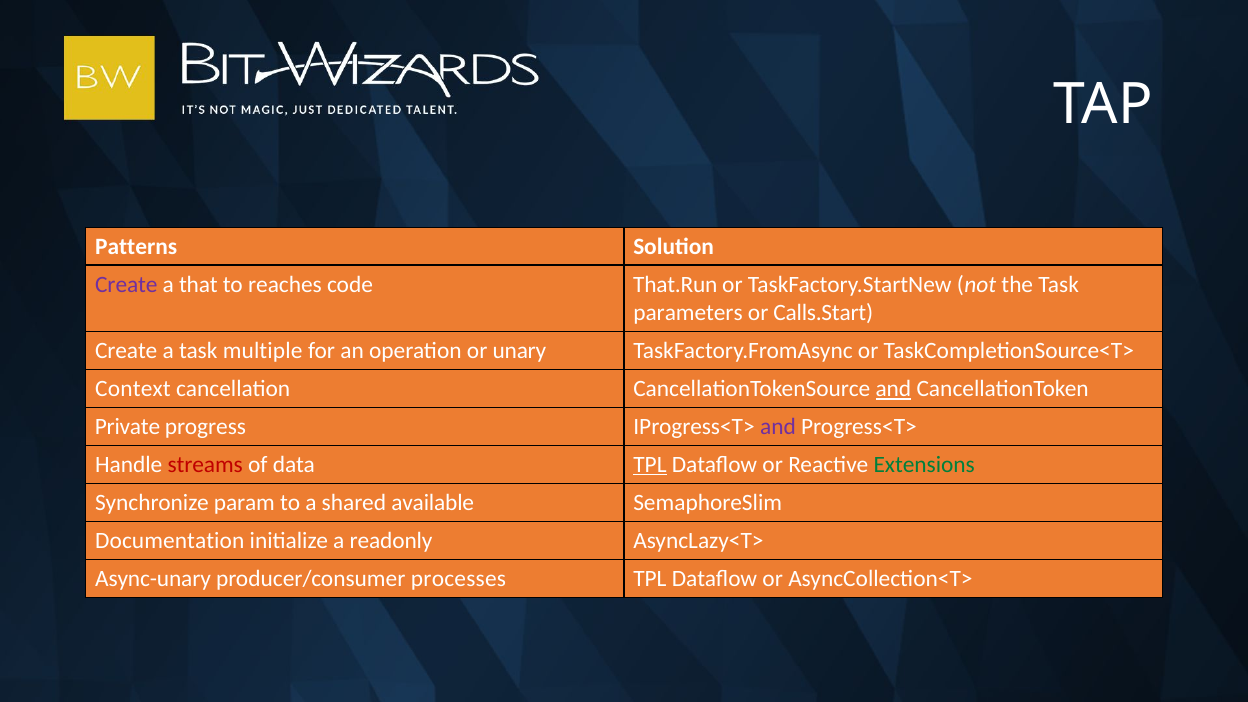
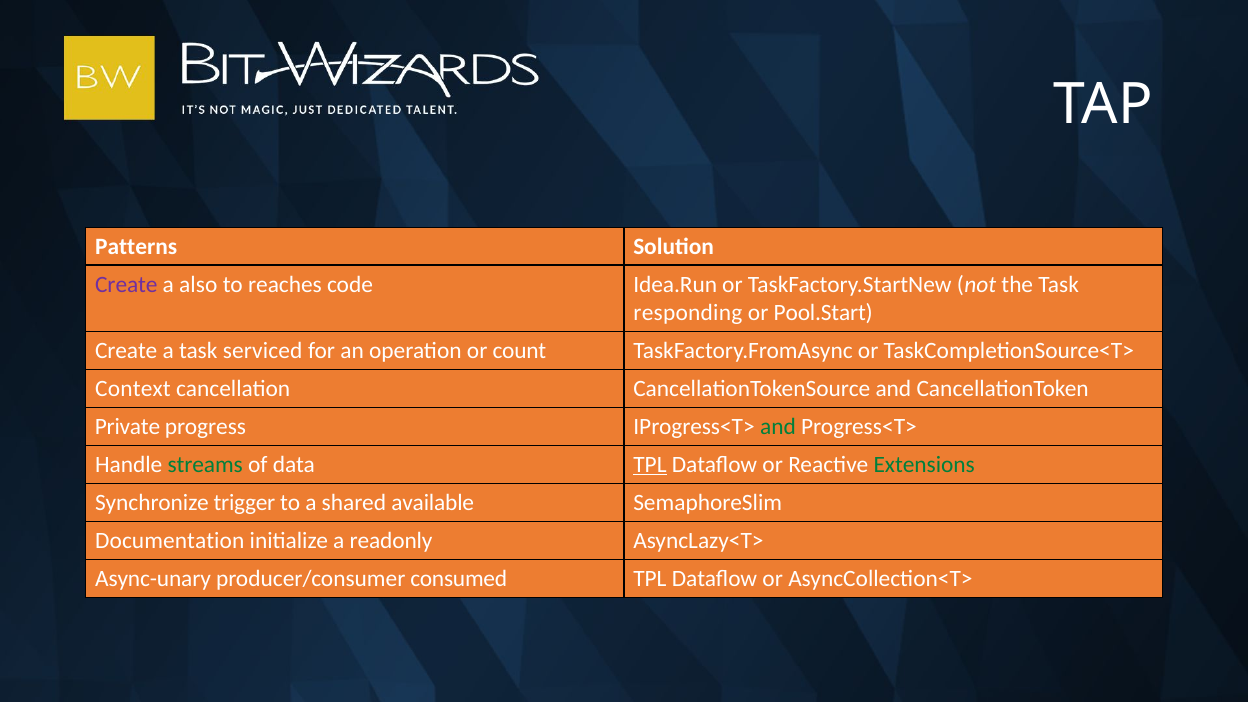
that: that -> also (198, 284)
That.Run: That.Run -> Idea.Run (675, 284)
parameters: parameters -> responding (688, 313)
Calls.Start: Calls.Start -> Pool.Start (823, 313)
multiple: multiple -> serviced (263, 351)
unary: unary -> count (519, 351)
and underline: present -> none (893, 389)
and colour: purple -> green (778, 427)
streams colour: red -> green (205, 465)
param: param -> trigger (244, 503)
processes: processes -> consumed (459, 579)
